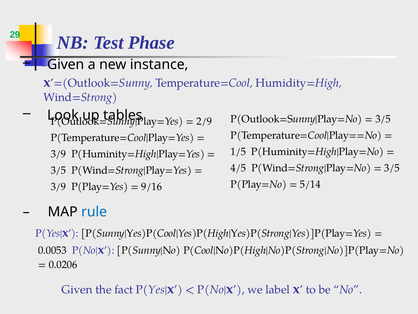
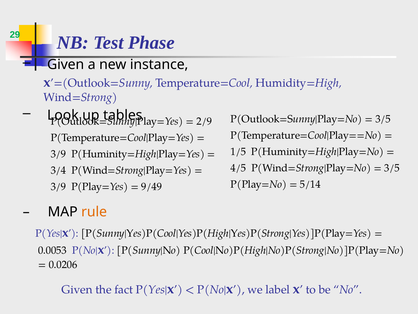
3/5: 3/5 -> 3/4 (58, 170)
9/16: 9/16 -> 9/49 (152, 186)
rule colour: blue -> orange (94, 212)
